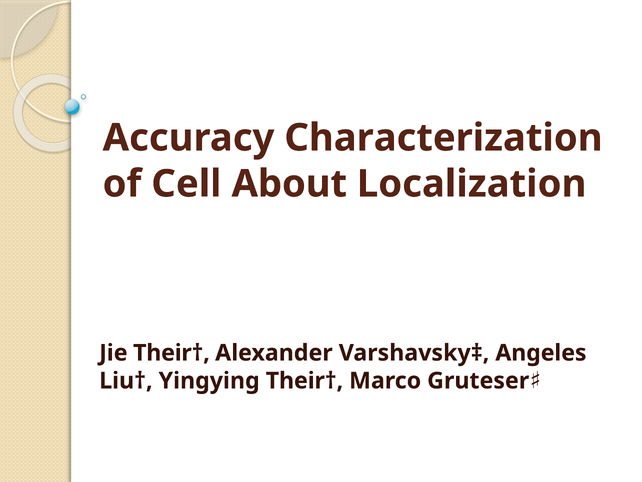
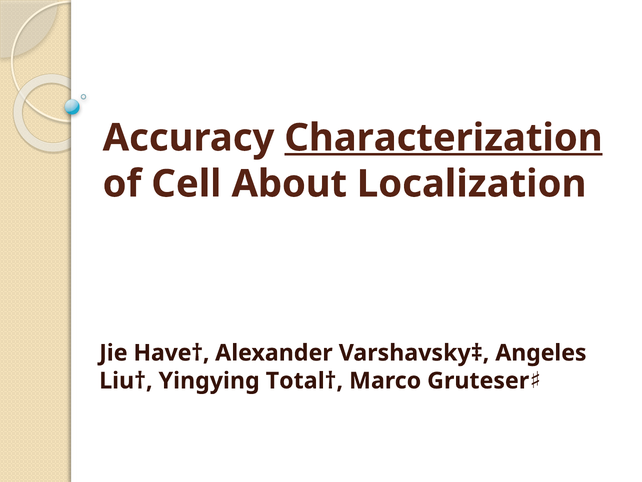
Characterization underline: none -> present (443, 138)
Jie Their†: Their† -> Have† (171, 353)
Yingying Their†: Their† -> Total† (304, 380)
